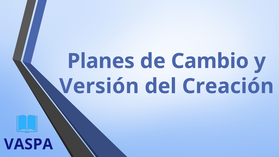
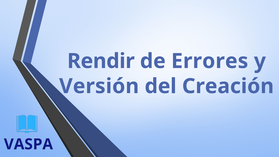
Planes: Planes -> Rendir (101, 61)
Cambio: Cambio -> Errores (210, 61)
